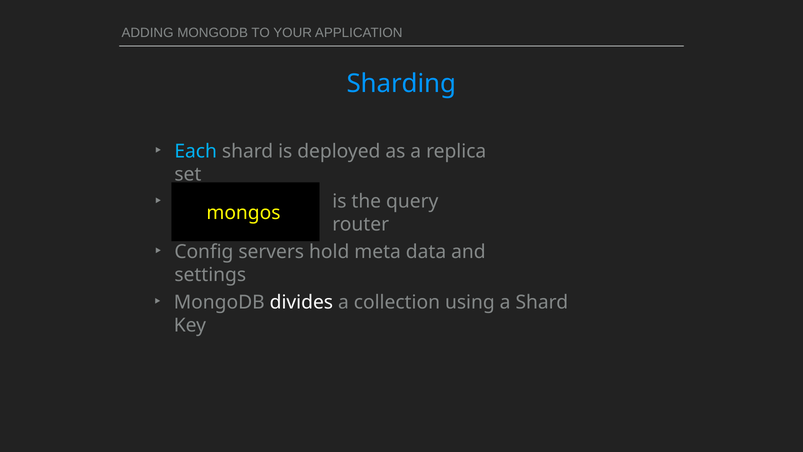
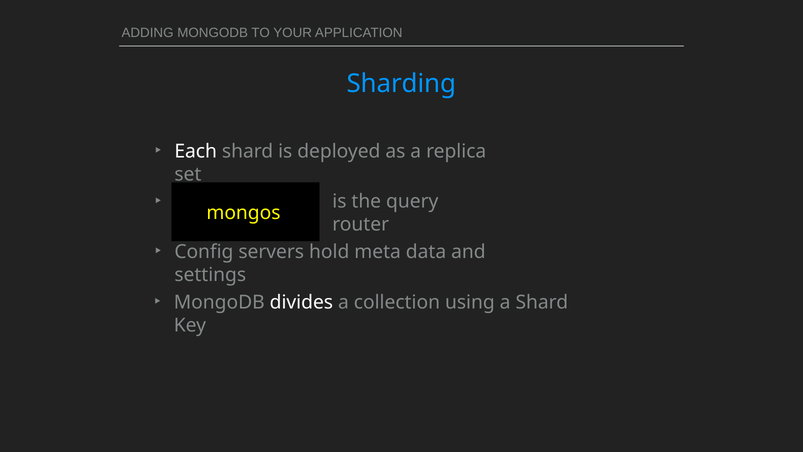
Each colour: light blue -> white (196, 151)
